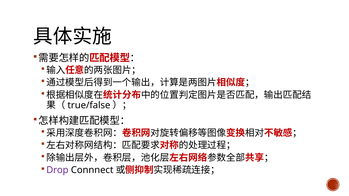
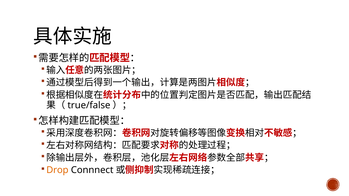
Drop colour: purple -> orange (57, 170)
